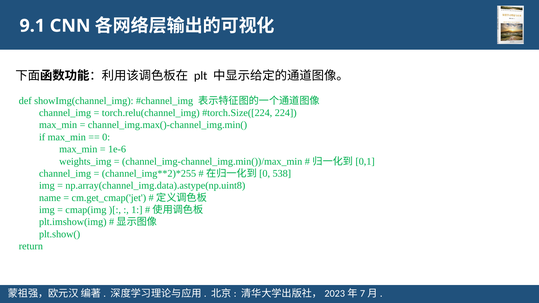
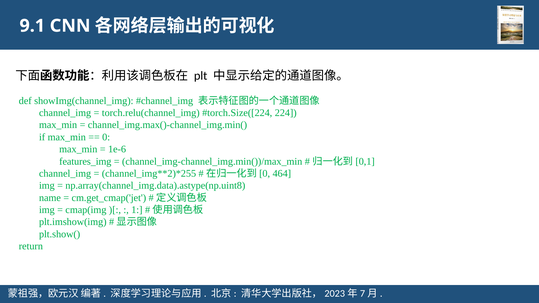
weights_img: weights_img -> features_img (85, 161)
538: 538 -> 464 (282, 174)
